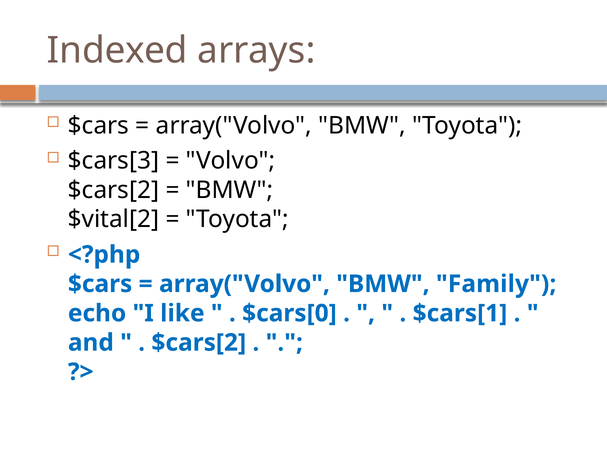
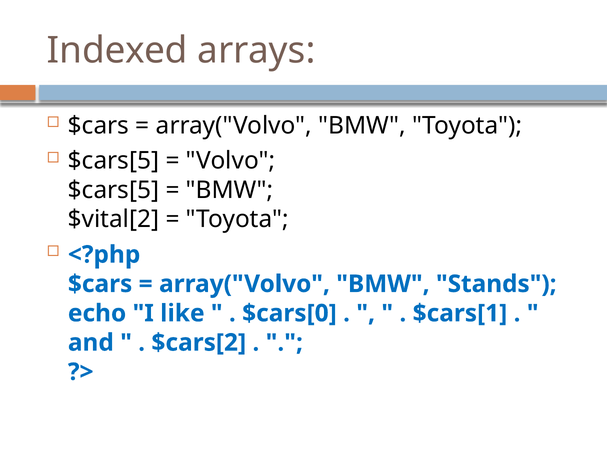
$cars[3: $cars[3 -> $cars[5 (114, 161)
$cars[2: $cars[2 -> $cars[5 (114, 190)
Family: Family -> Stands (496, 284)
